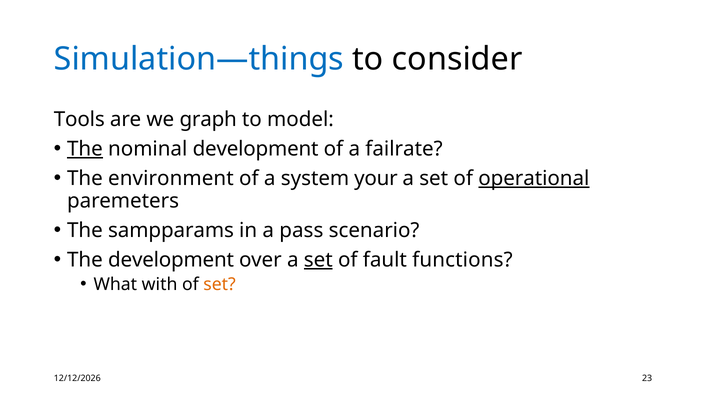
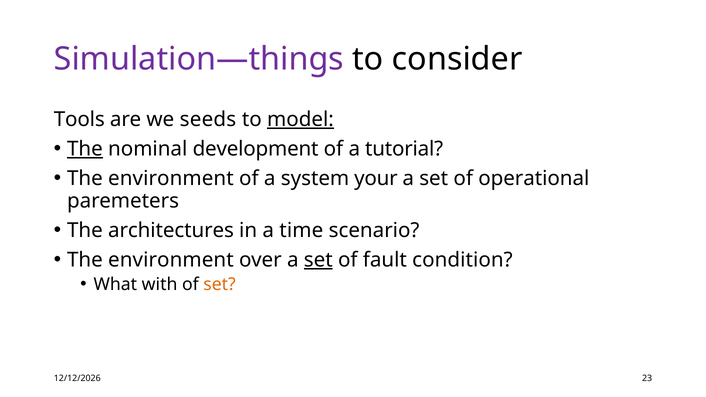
Simulation—things colour: blue -> purple (199, 59)
graph: graph -> seeds (208, 119)
model underline: none -> present (300, 119)
failrate: failrate -> tutorial (404, 149)
operational underline: present -> none (534, 179)
sampparams: sampparams -> architectures (171, 230)
pass: pass -> time (301, 230)
development: development -> environment (171, 260)
functions: functions -> condition (462, 260)
